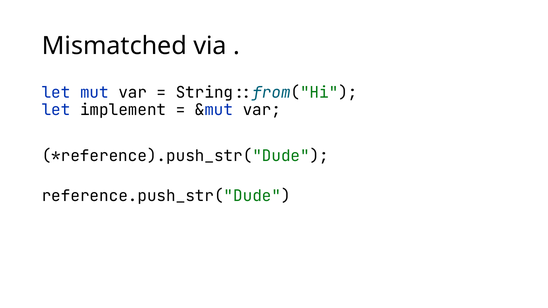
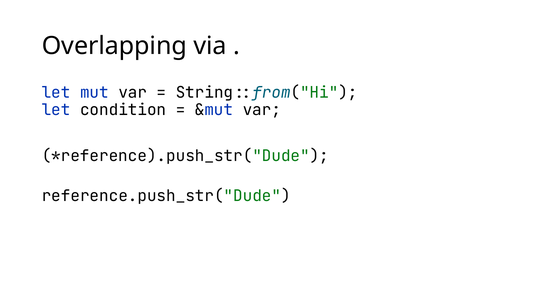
Mismatched: Mismatched -> Overlapping (114, 46)
implement: implement -> condition (123, 110)
